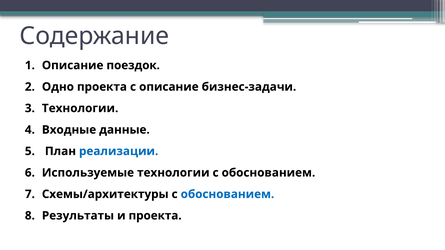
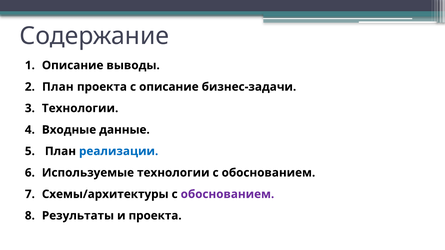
поездок: поездок -> выводы (133, 65)
Одно: Одно -> План (58, 87)
обоснованием colour: blue -> purple (227, 194)
